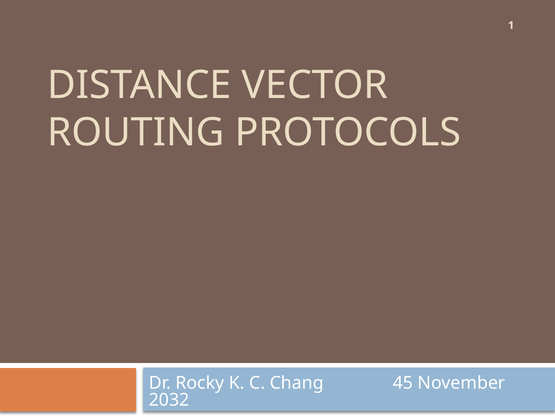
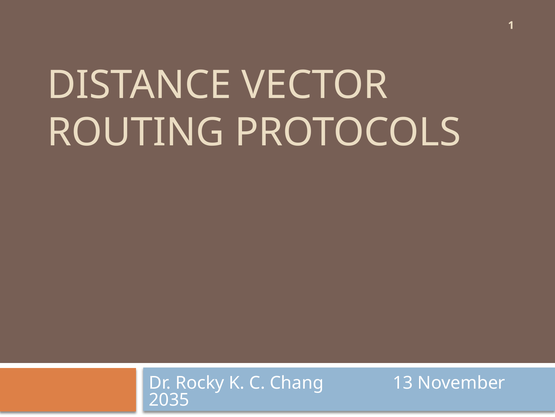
45: 45 -> 13 (403, 382)
2032: 2032 -> 2035 (169, 399)
